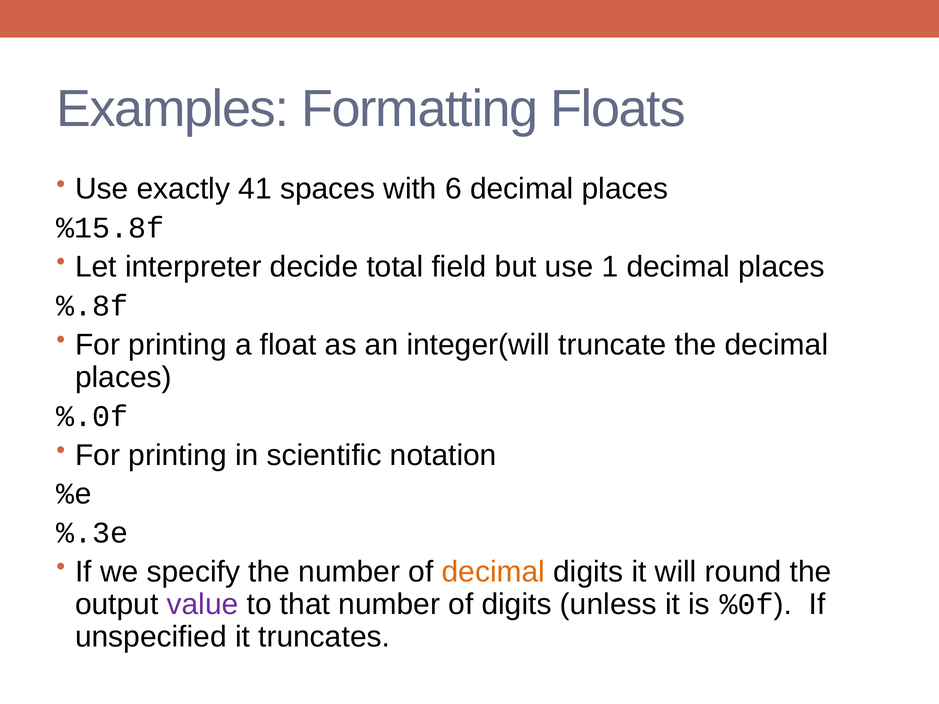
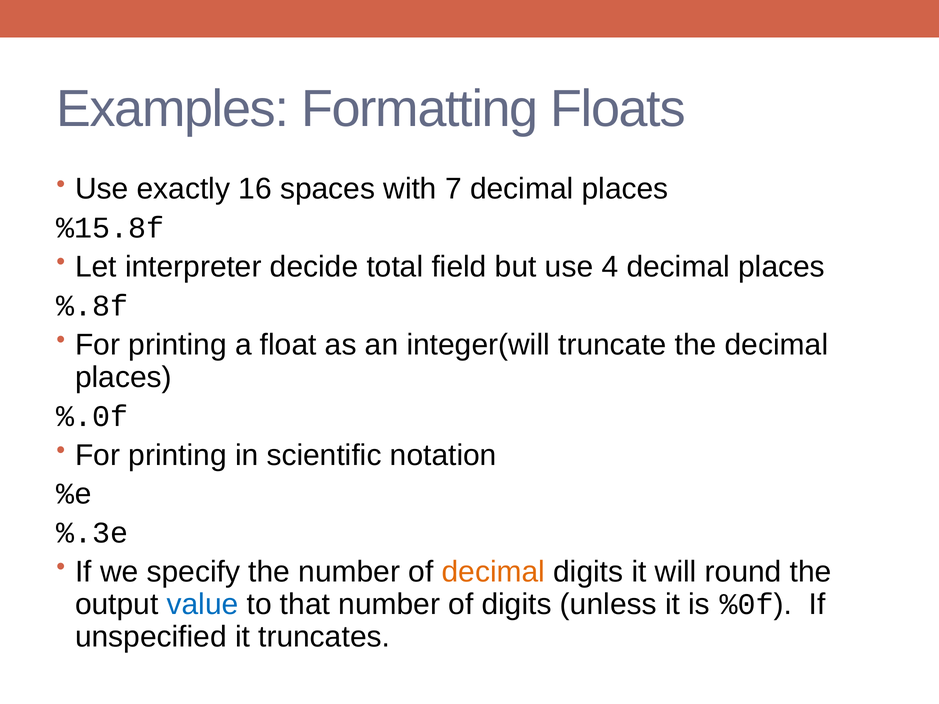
41: 41 -> 16 (255, 189)
6: 6 -> 7 (453, 189)
1: 1 -> 4 (610, 267)
value colour: purple -> blue (203, 605)
